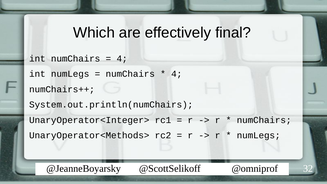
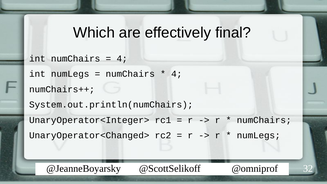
UnaryOperator<Methods>: UnaryOperator<Methods> -> UnaryOperator<Changed> (89, 135)
